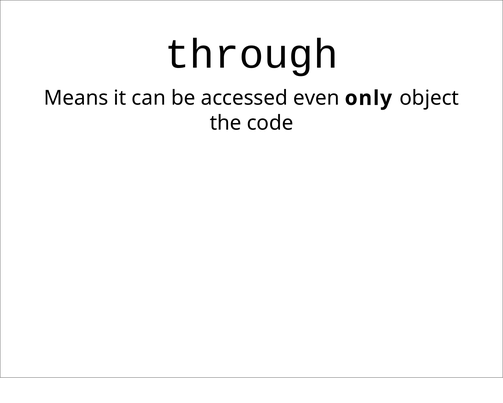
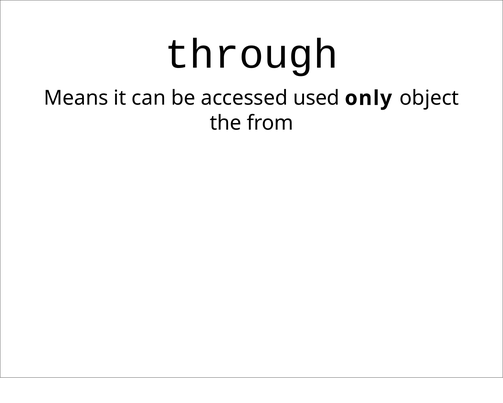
even: even -> used (316, 98)
code: code -> from (270, 123)
